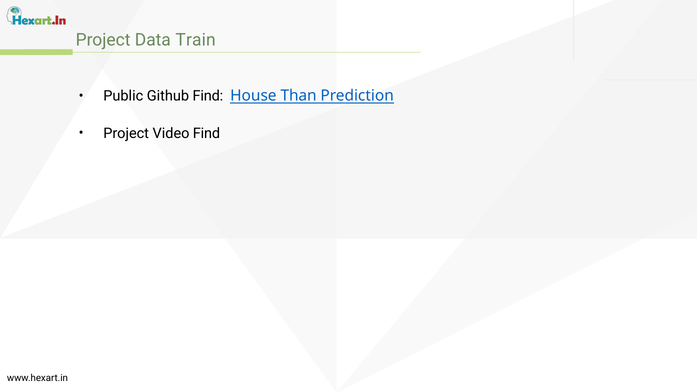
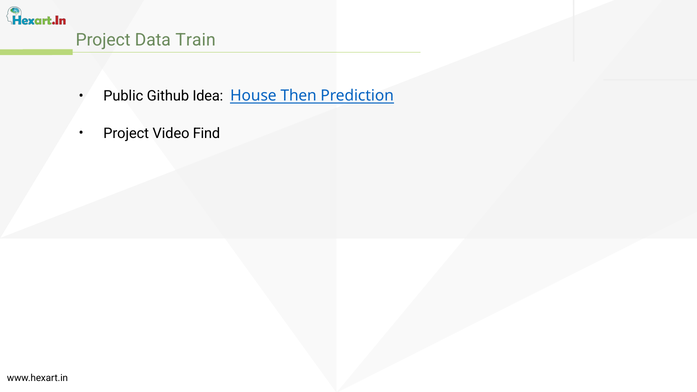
Github Find: Find -> Idea (208, 96)
Than: Than -> Then (299, 96)
